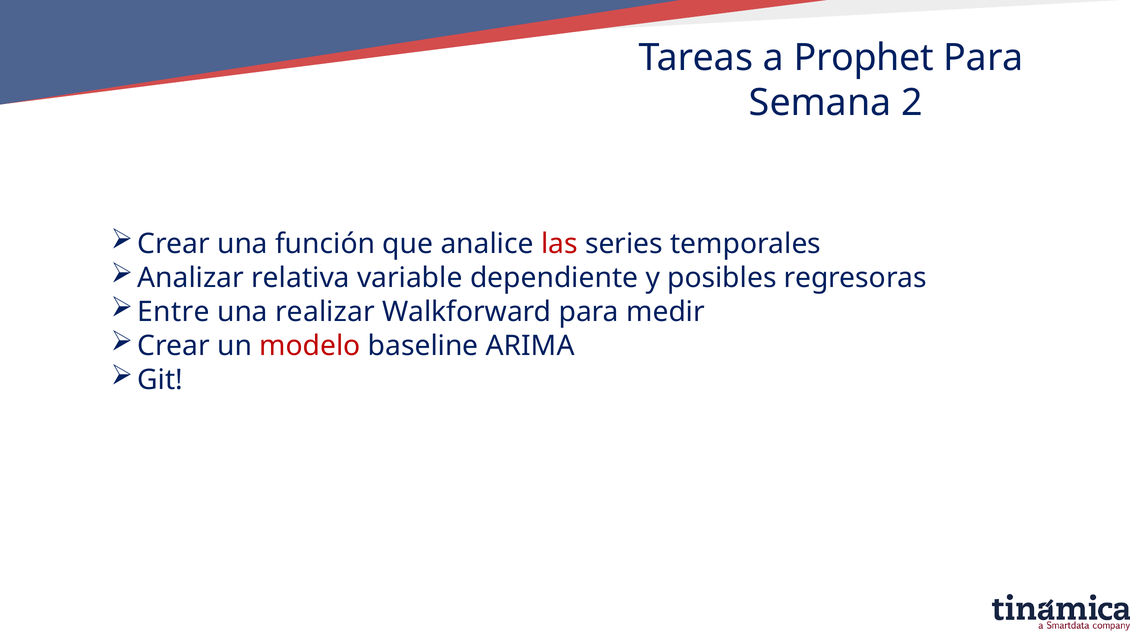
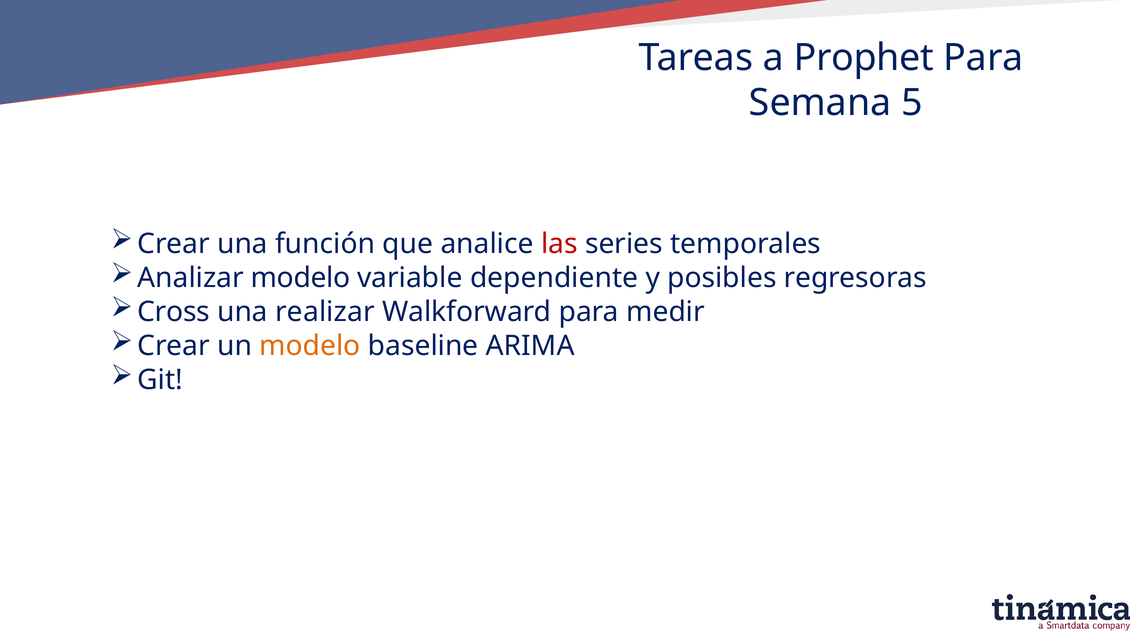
2: 2 -> 5 (912, 103)
Analizar relativa: relativa -> modelo (301, 278)
Entre: Entre -> Cross (174, 312)
modelo colour: red -> orange (310, 346)
